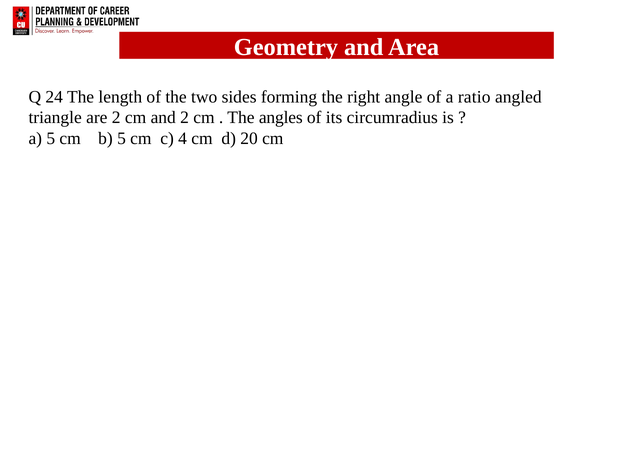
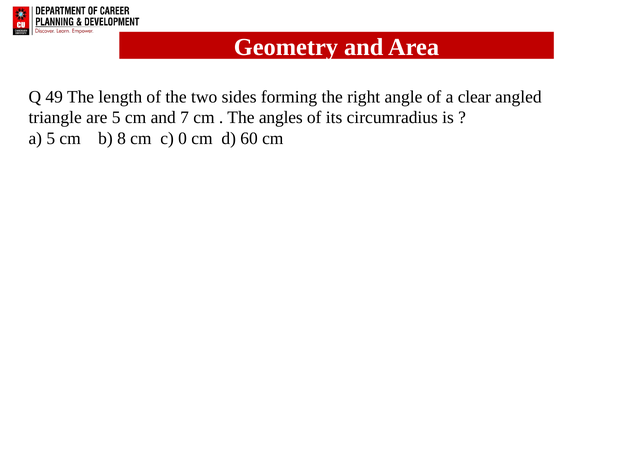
24: 24 -> 49 (54, 97)
ratio: ratio -> clear (474, 97)
are 2: 2 -> 5 (116, 118)
and 2: 2 -> 7 (185, 118)
b 5: 5 -> 8 (121, 139)
4: 4 -> 0 (183, 139)
20: 20 -> 60 (249, 139)
